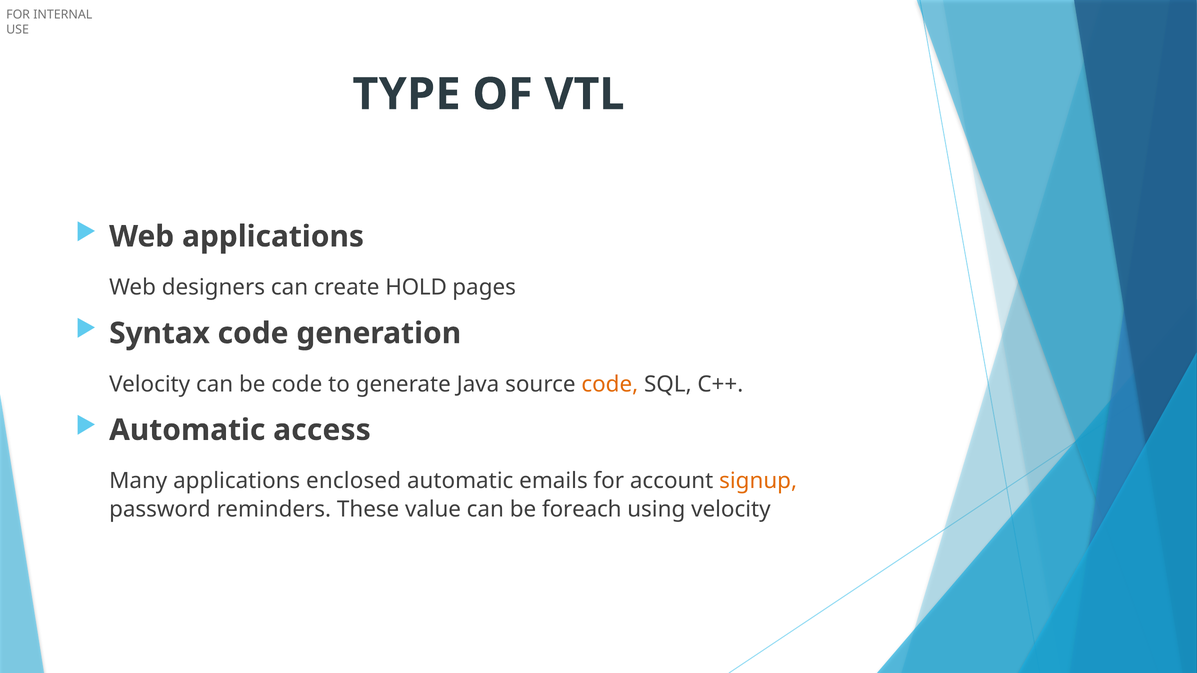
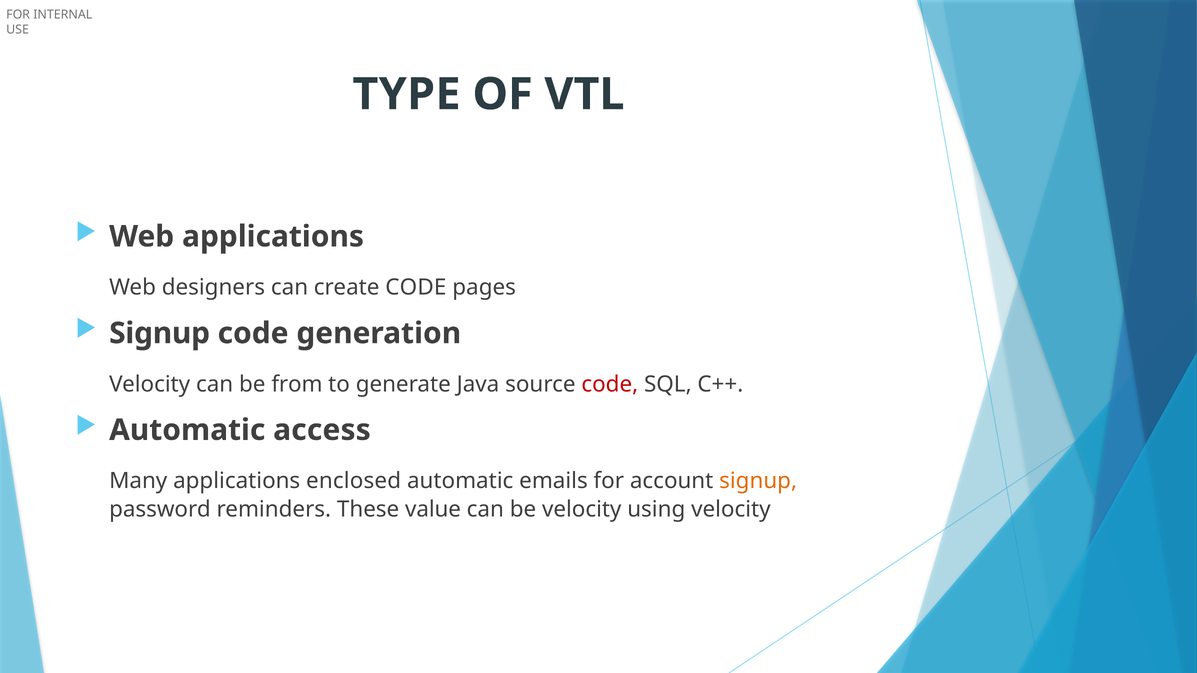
create HOLD: HOLD -> CODE (416, 288)
Syntax: Syntax -> Signup (160, 333)
be code: code -> from (297, 384)
code colour: orange -> red (610, 384)
be foreach: foreach -> velocity (582, 510)
